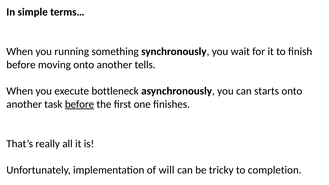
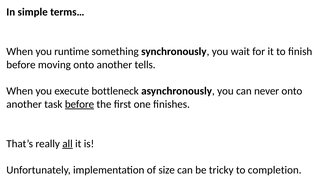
running: running -> runtime (72, 52)
starts: starts -> never (267, 91)
all underline: none -> present (68, 144)
will: will -> size (167, 170)
